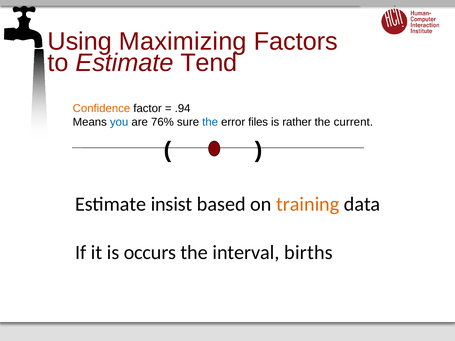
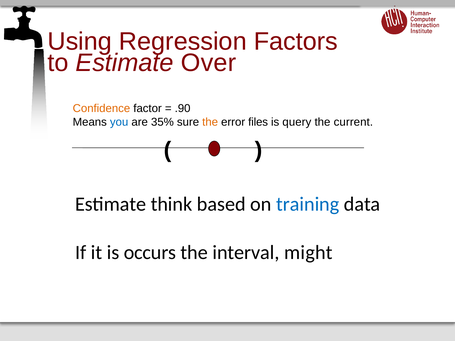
Maximizing: Maximizing -> Regression (183, 41)
Tend: Tend -> Over (209, 63)
.94: .94 -> .90 (183, 108)
76%: 76% -> 35% (162, 122)
the colour: blue -> orange (210, 122)
rather: rather -> query (297, 122)
insist: insist -> think (172, 204)
training colour: orange -> blue (308, 204)
births: births -> might (308, 253)
